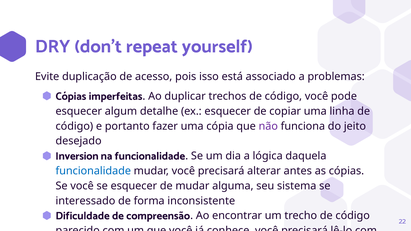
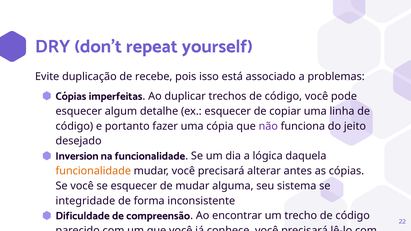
acesso: acesso -> recebe (154, 77)
funcionalidade colour: blue -> orange (93, 171)
interessado: interessado -> integridade (85, 201)
